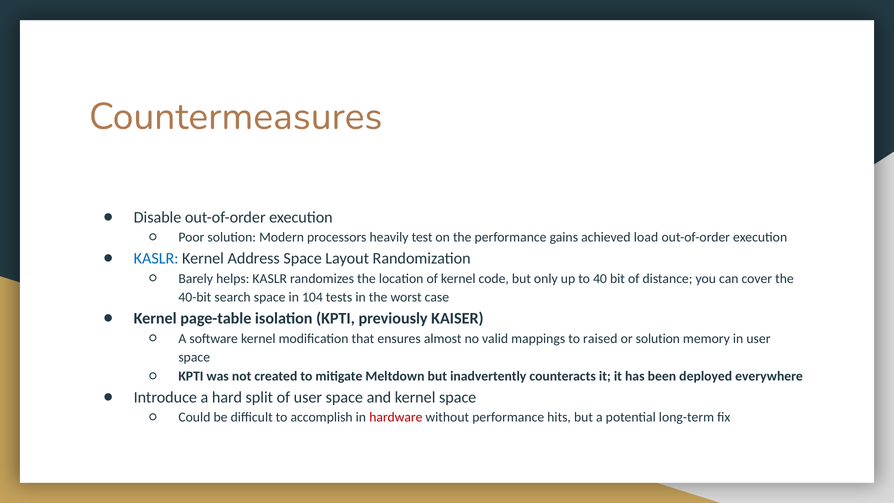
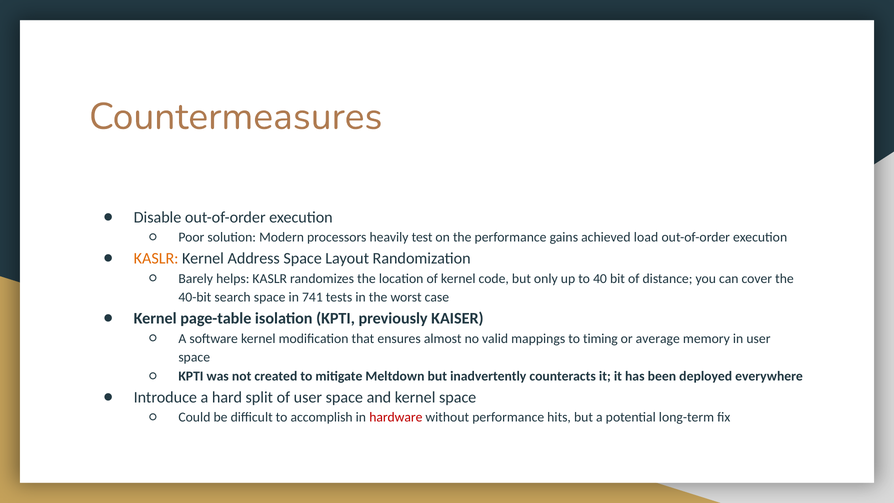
KASLR colour: blue -> orange (156, 258)
104: 104 -> 741 (312, 297)
raised: raised -> timing (600, 338)
or solution: solution -> average (658, 338)
